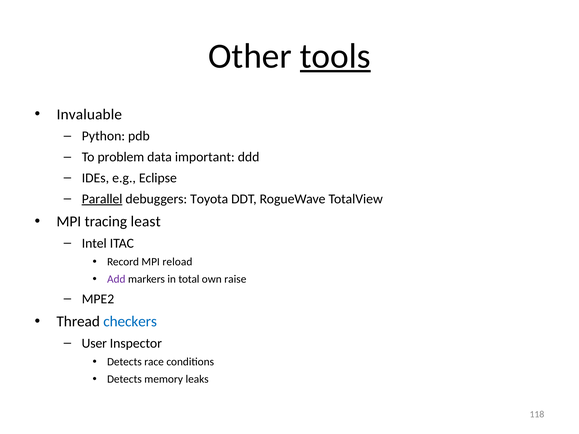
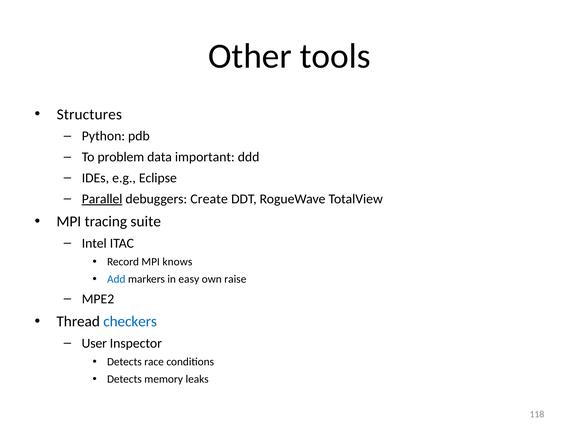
tools underline: present -> none (335, 56)
Invaluable: Invaluable -> Structures (89, 114)
Toyota: Toyota -> Create (209, 199)
least: least -> suite (146, 222)
reload: reload -> knows (177, 262)
Add colour: purple -> blue (116, 279)
total: total -> easy (189, 279)
